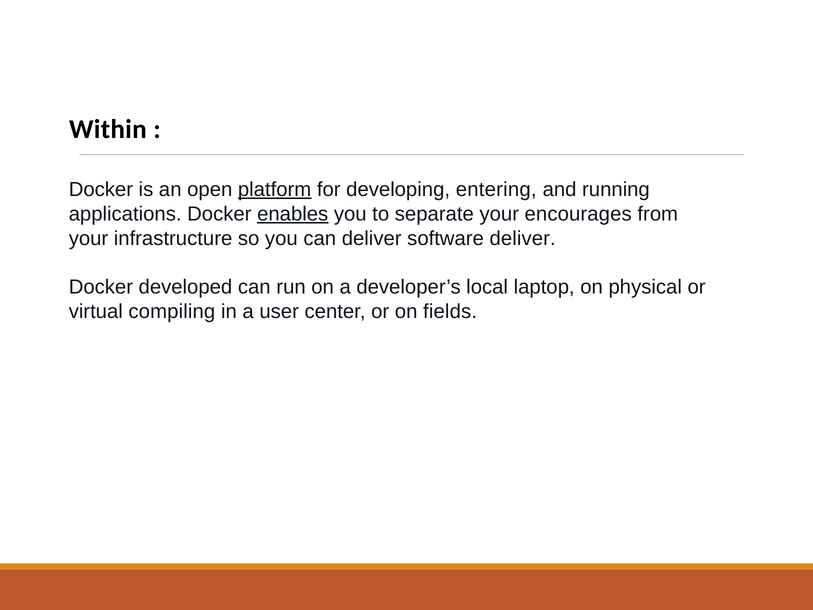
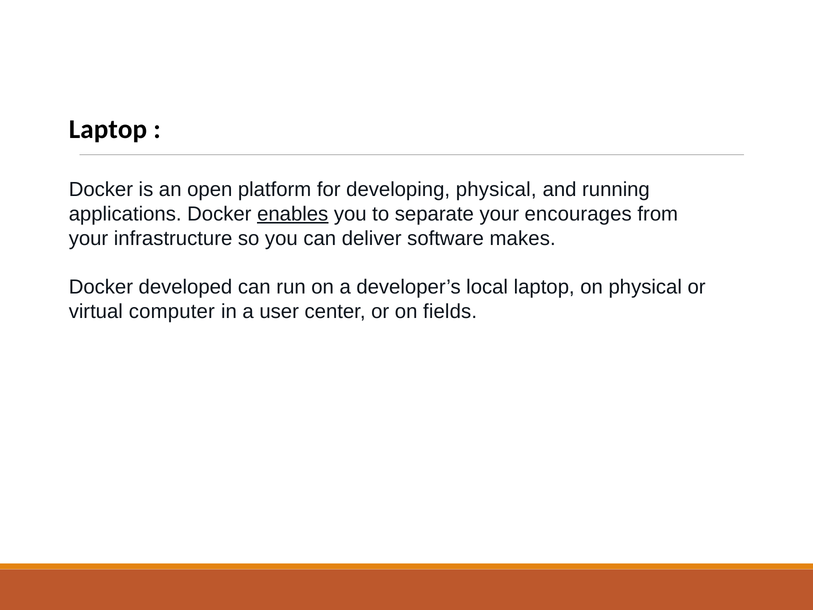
Within: Within -> Laptop (108, 129)
platform underline: present -> none (275, 190)
developing entering: entering -> physical (496, 190)
software deliver: deliver -> makes (523, 238)
compiling: compiling -> computer (172, 311)
